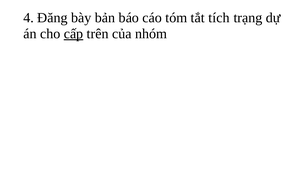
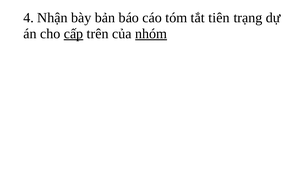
Đăng: Đăng -> Nhận (52, 18)
tích: tích -> tiên (219, 18)
nhóm underline: none -> present (151, 34)
